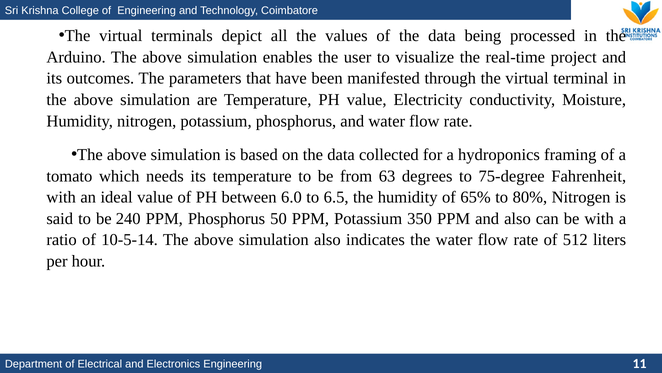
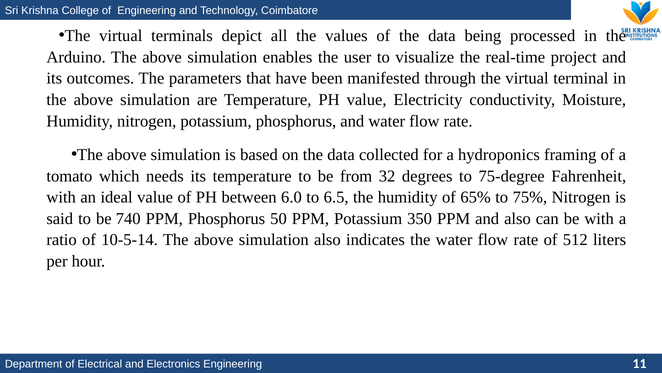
63: 63 -> 32 (387, 176)
80%: 80% -> 75% (530, 197)
240: 240 -> 740 (128, 218)
